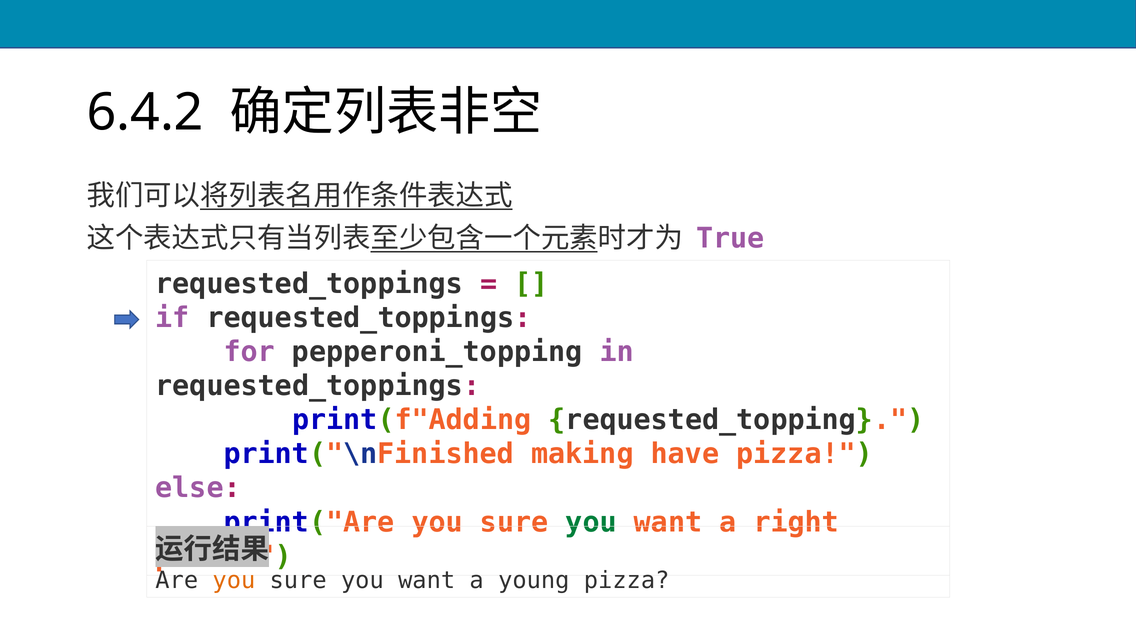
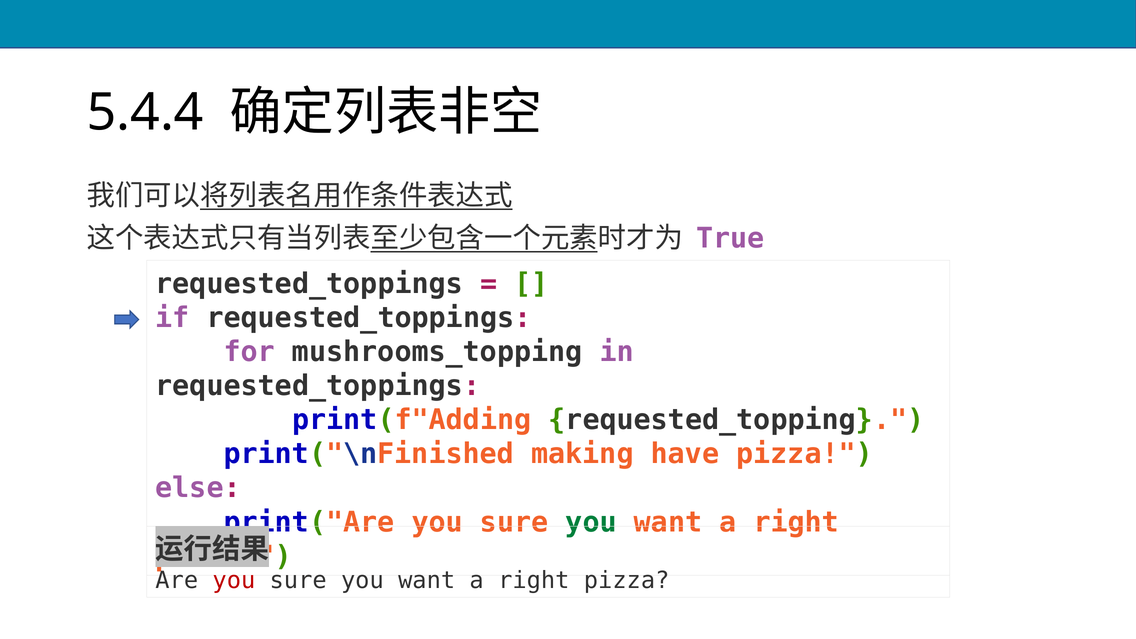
6.4.2: 6.4.2 -> 5.4.4 (145, 113)
pepperoni_topping: pepperoni_topping -> mushrooms_topping (437, 352)
you colour: orange -> red (234, 580)
young: young -> right (534, 580)
